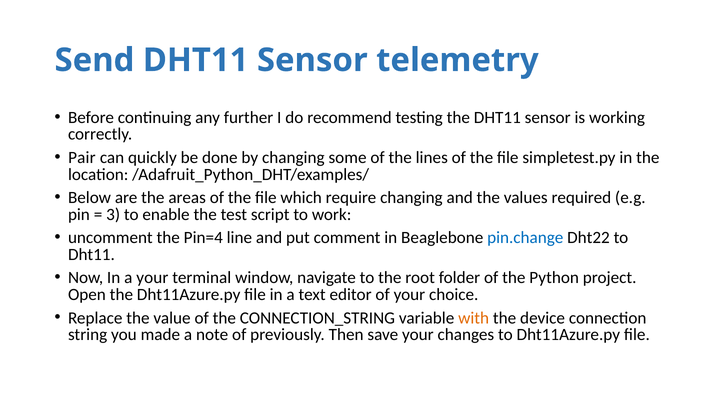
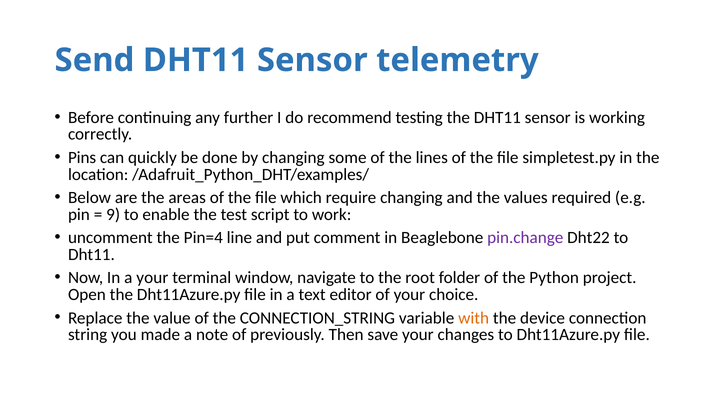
Pair: Pair -> Pins (82, 158)
3: 3 -> 9 (113, 214)
pin.change colour: blue -> purple (525, 238)
